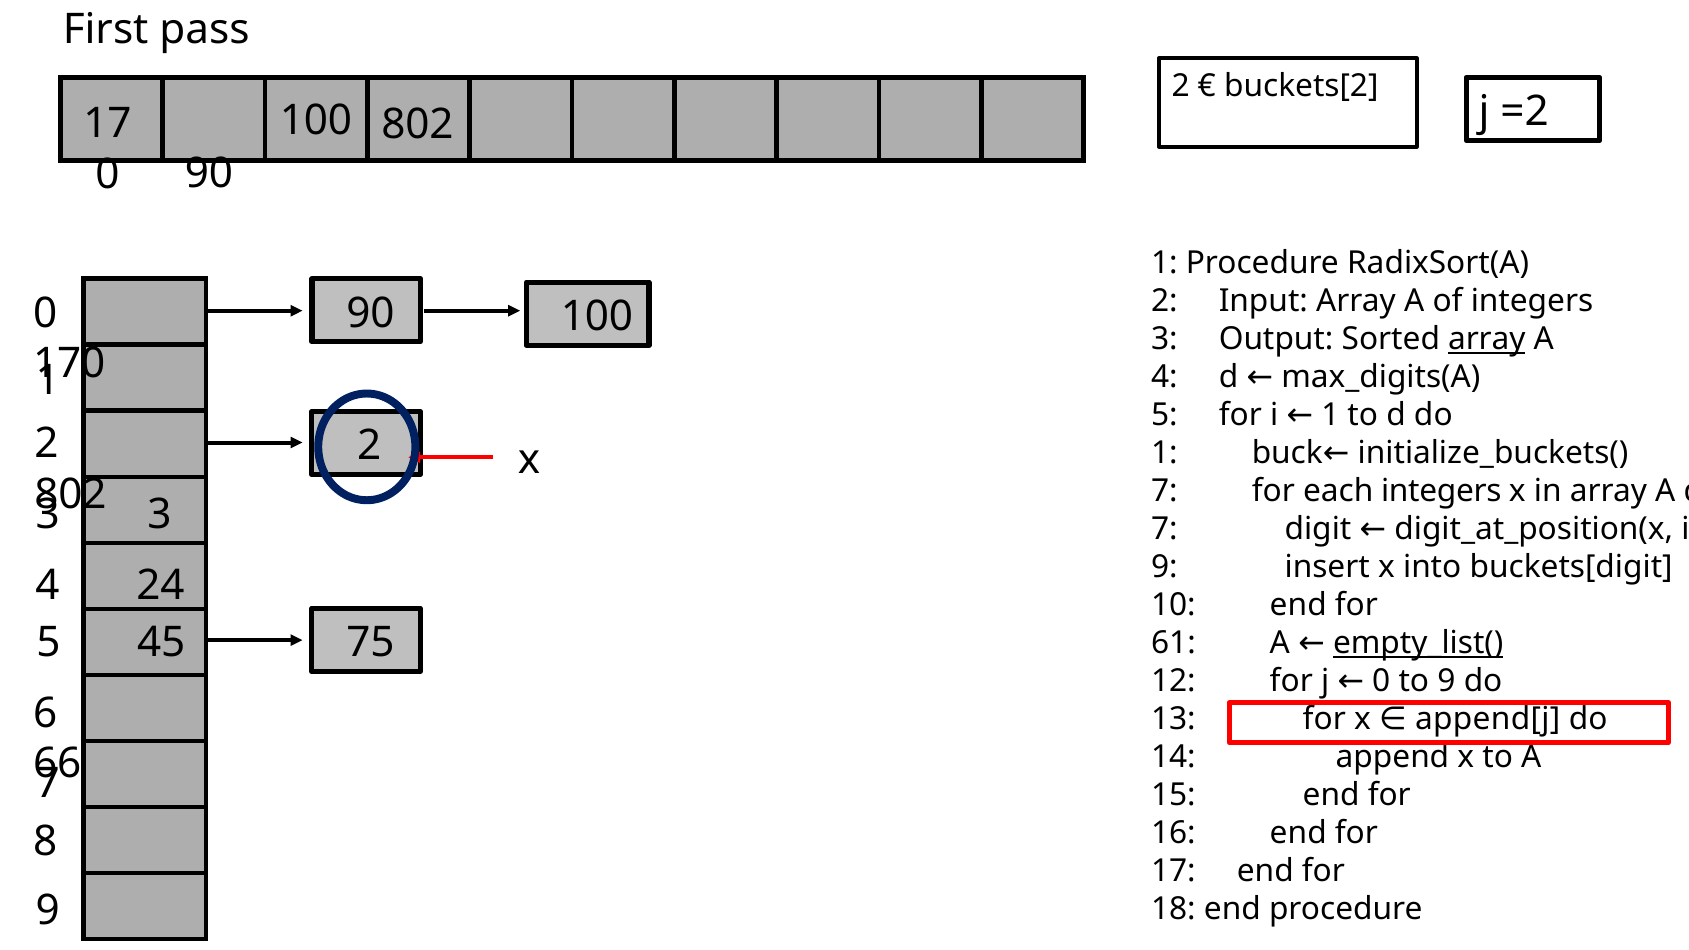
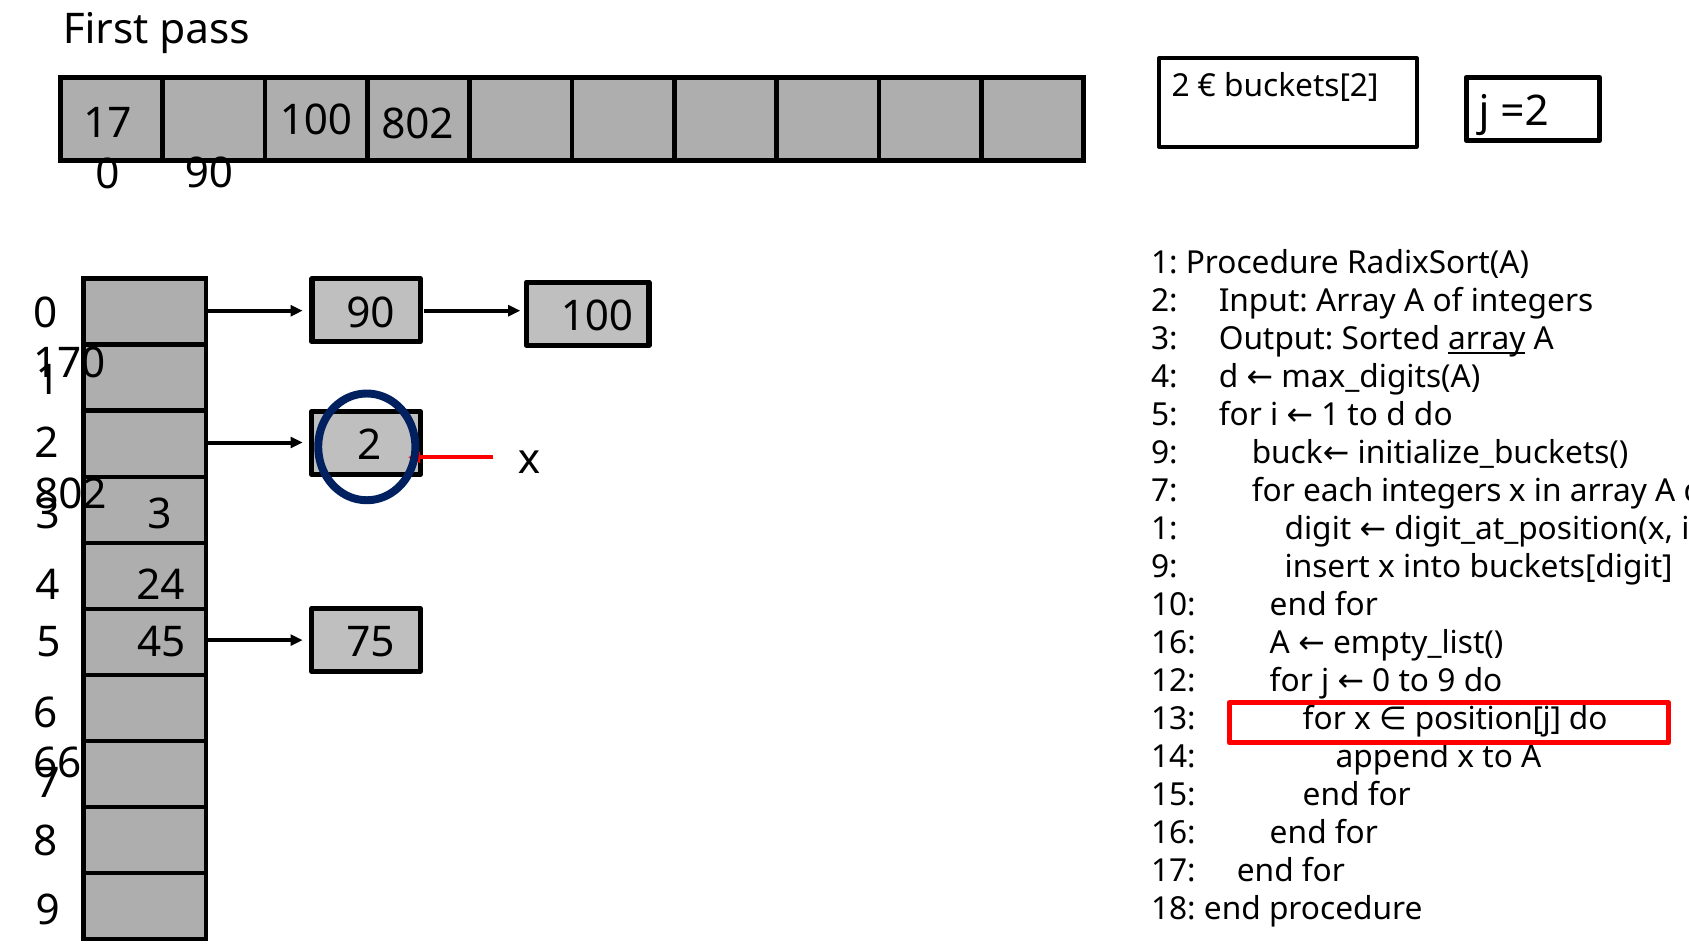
1: 1 -> 9 (1164, 453)
7: 7 -> 1 (1164, 529)
61: 61 -> 16 (1173, 643)
empty_list( underline: present -> none (1418, 643)
append[j: append[j -> position[j (1488, 719)
